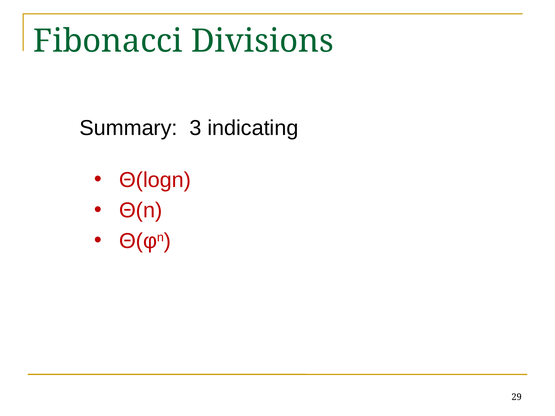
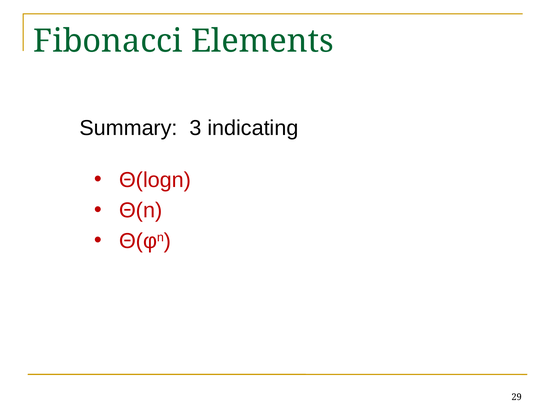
Divisions: Divisions -> Elements (262, 41)
